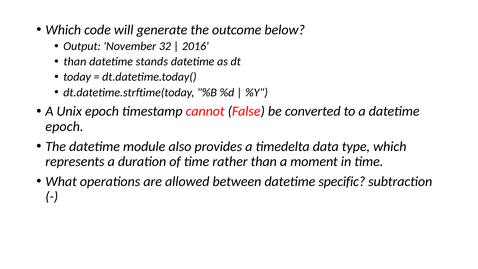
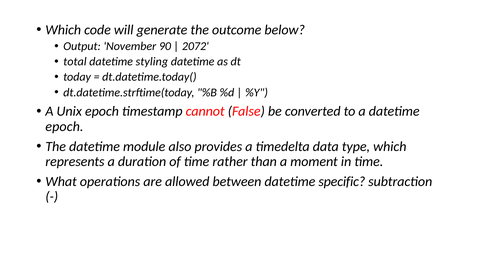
32: 32 -> 90 (165, 46)
2016: 2016 -> 2072 (195, 46)
than: than -> total (75, 62)
stands: stands -> styling (152, 62)
